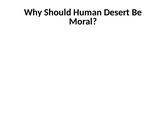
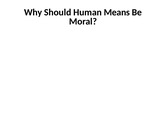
Desert: Desert -> Means (117, 12)
